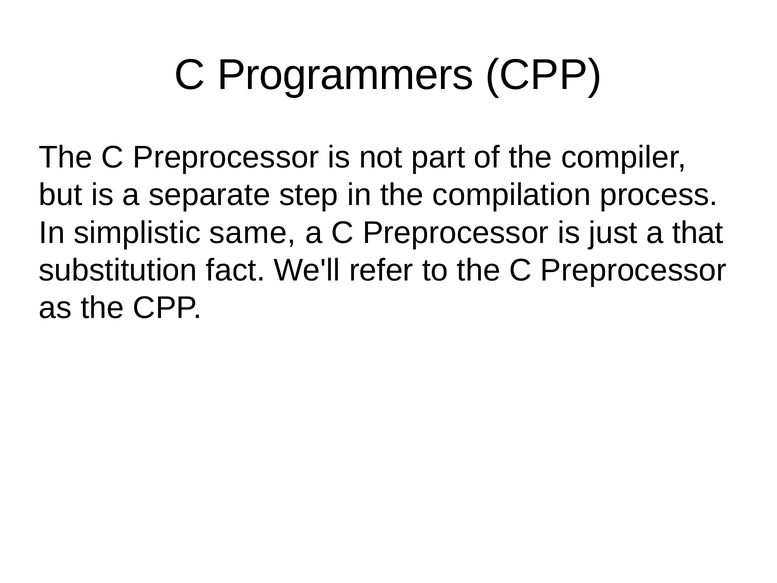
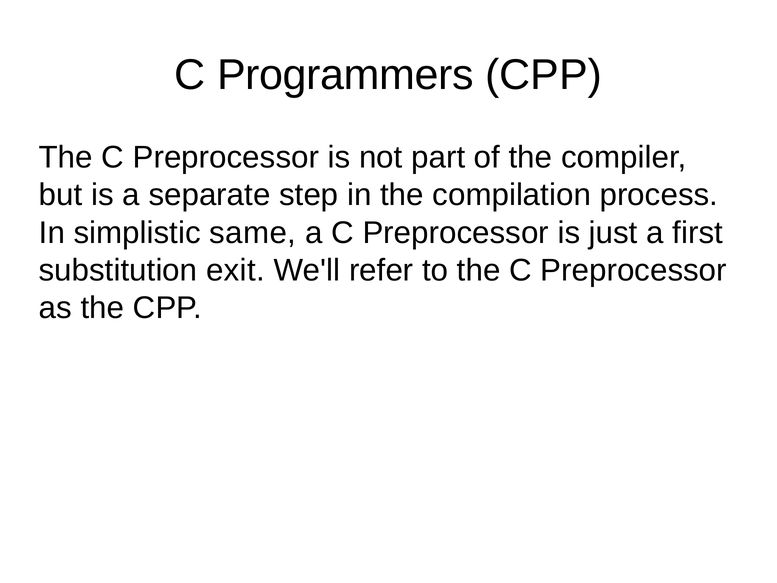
that: that -> first (698, 233)
fact: fact -> exit (235, 270)
